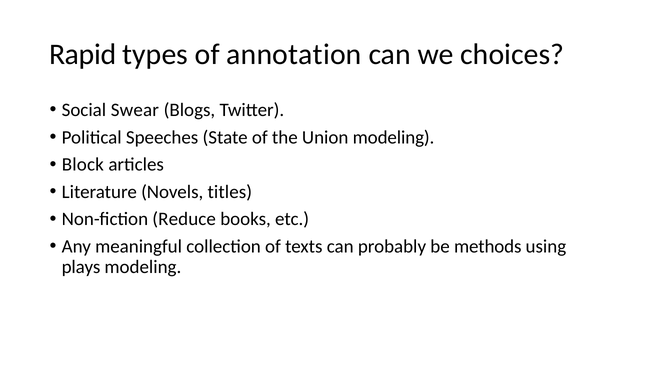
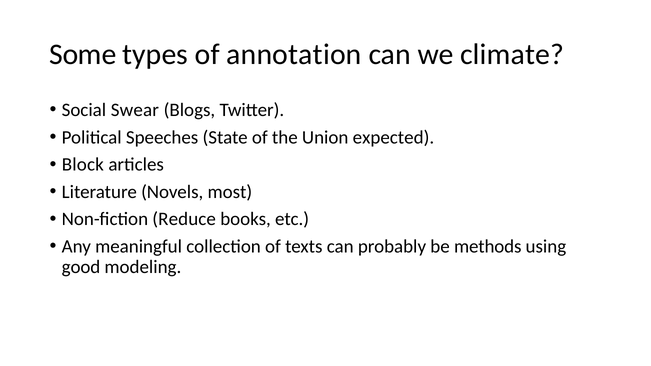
Rapid: Rapid -> Some (83, 55)
choices: choices -> climate (512, 55)
Union modeling: modeling -> expected (393, 137)
titles: titles -> most (230, 192)
plays: plays -> good (81, 267)
